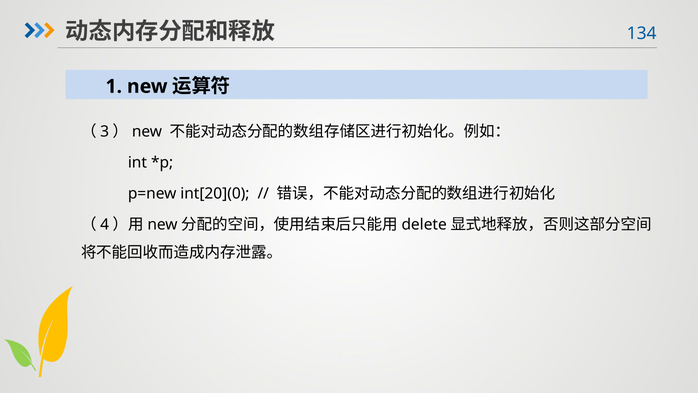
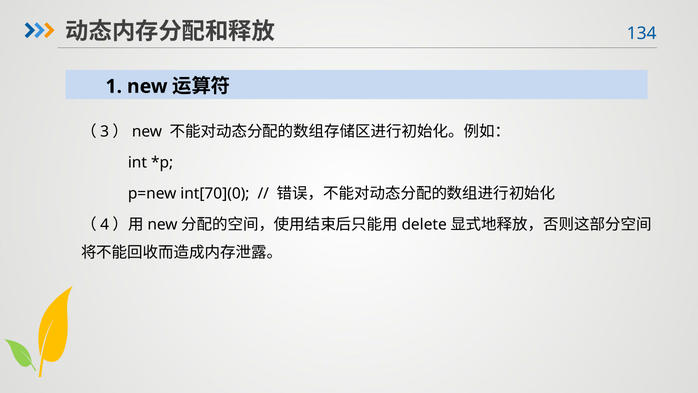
int[20](0: int[20](0 -> int[70](0 (215, 193)
